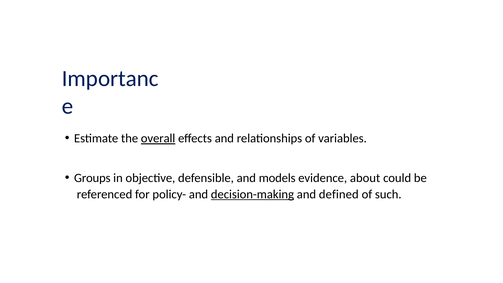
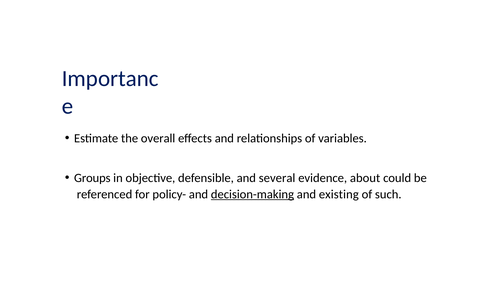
overall underline: present -> none (158, 138)
models: models -> several (277, 178)
defined: defined -> existing (339, 194)
